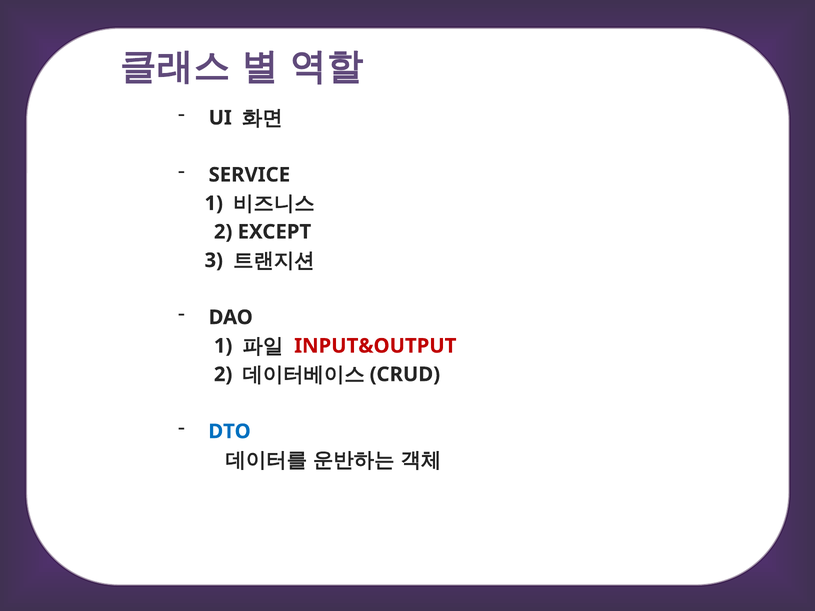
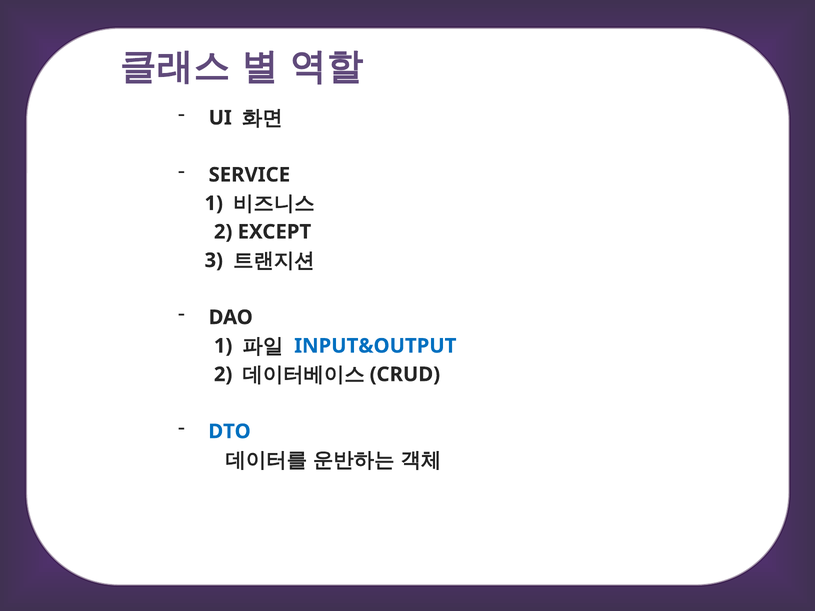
INPUT&OUTPUT colour: red -> blue (375, 346)
